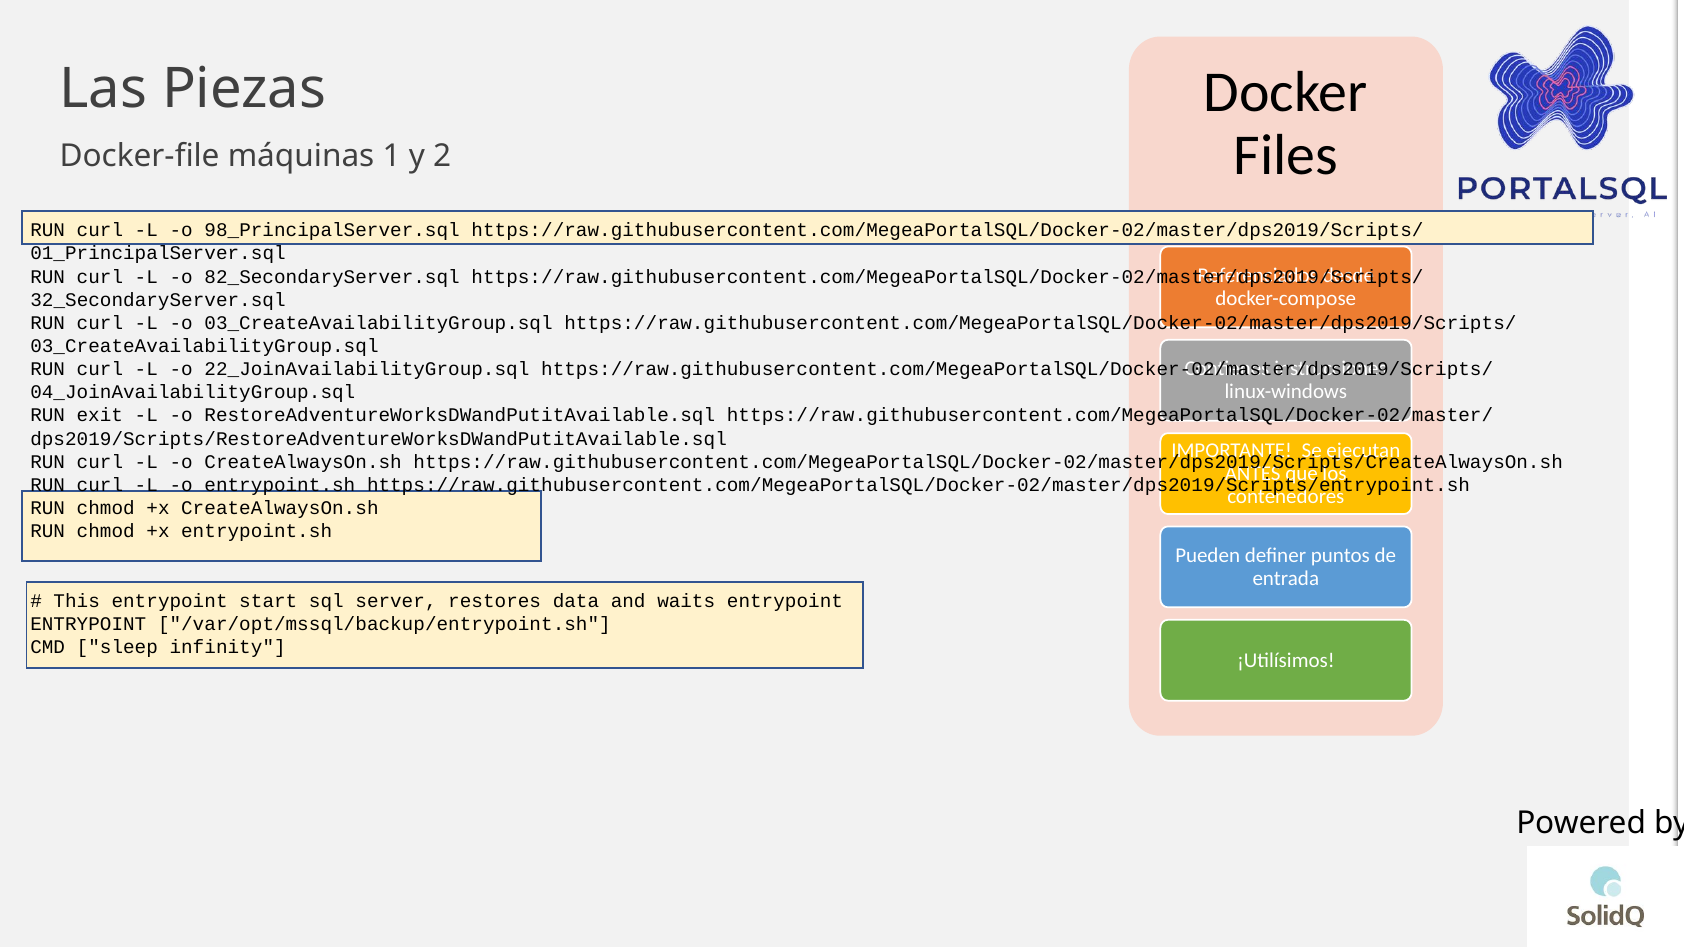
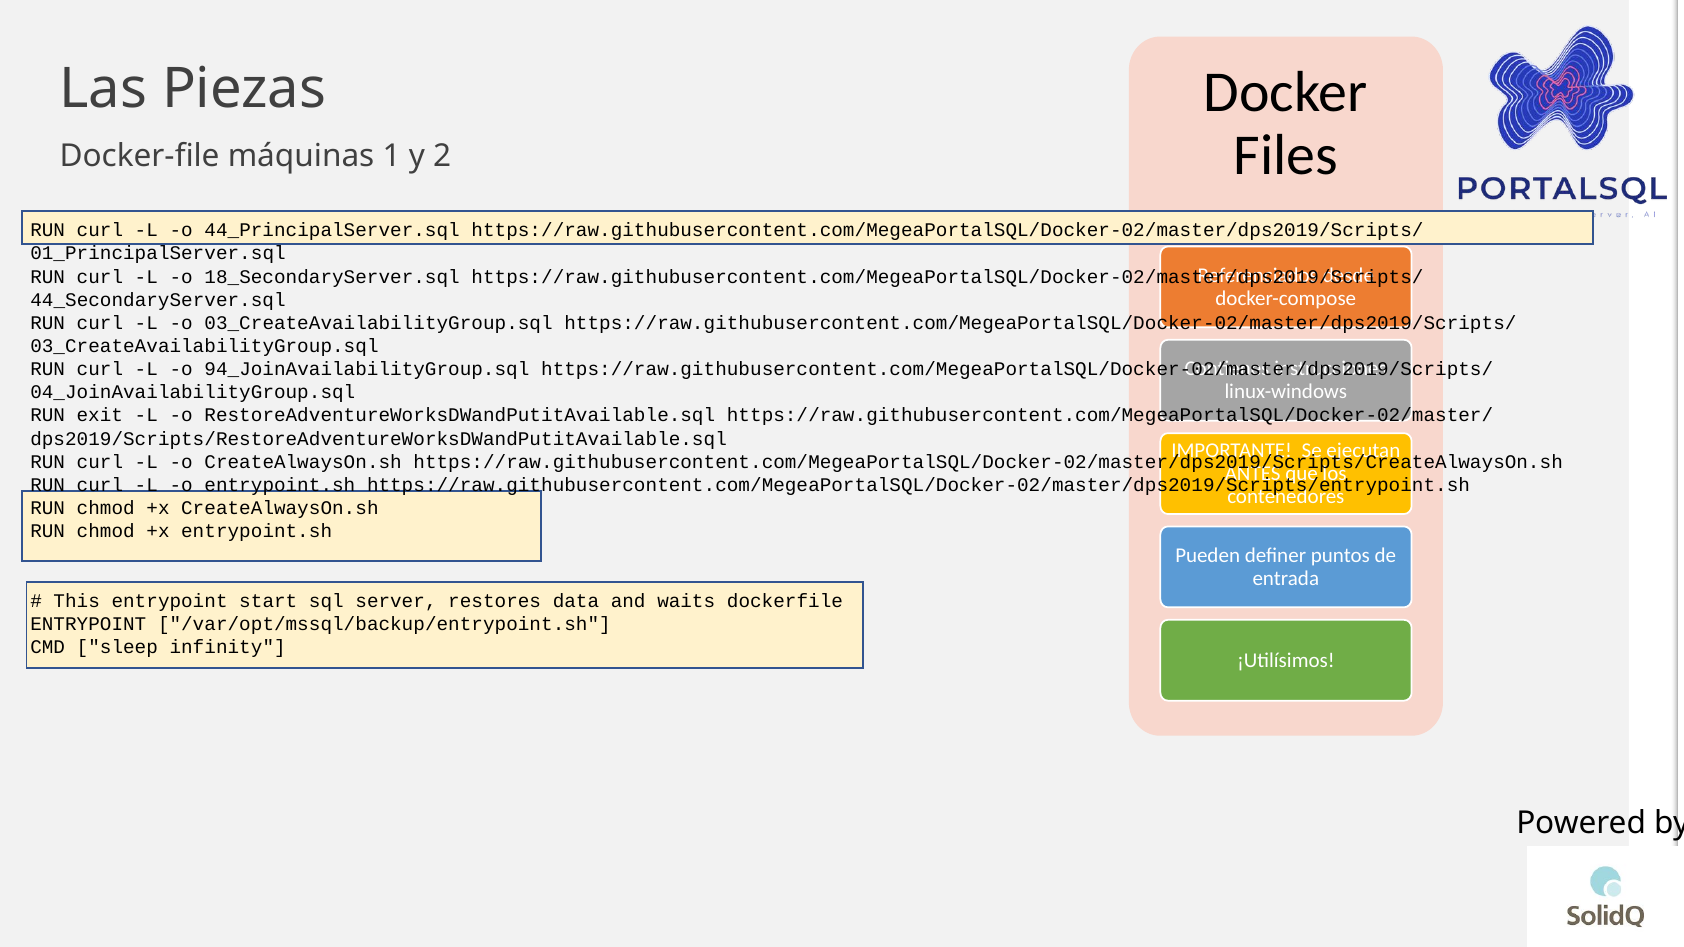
98_PrincipalServer.sql: 98_PrincipalServer.sql -> 44_PrincipalServer.sql (332, 230)
82_SecondaryServer.sql: 82_SecondaryServer.sql -> 18_SecondaryServer.sql (332, 277)
32_SecondaryServer.sql: 32_SecondaryServer.sql -> 44_SecondaryServer.sql (158, 300)
22_JoinAvailabilityGroup.sql: 22_JoinAvailabilityGroup.sql -> 94_JoinAvailabilityGroup.sql (367, 369)
waits entrypoint: entrypoint -> dockerfile (785, 601)
